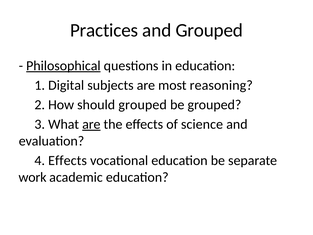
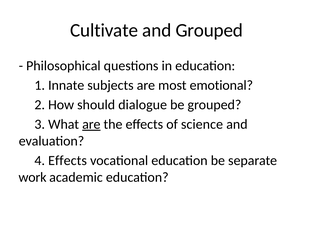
Practices: Practices -> Cultivate (104, 30)
Philosophical underline: present -> none (63, 66)
Digital: Digital -> Innate (66, 85)
reasoning: reasoning -> emotional (221, 85)
should grouped: grouped -> dialogue (143, 105)
